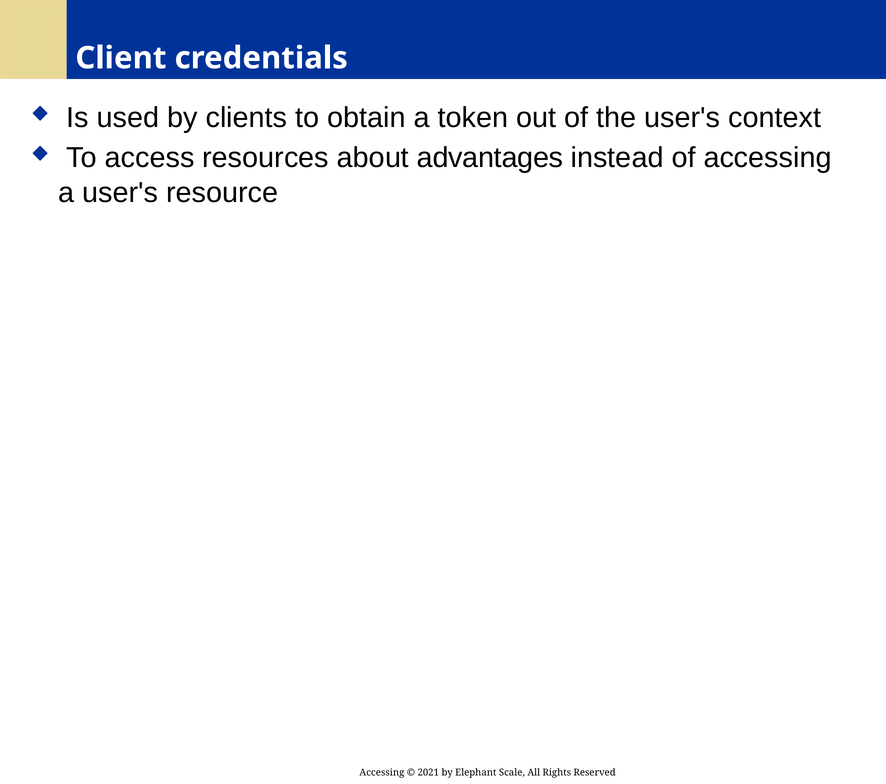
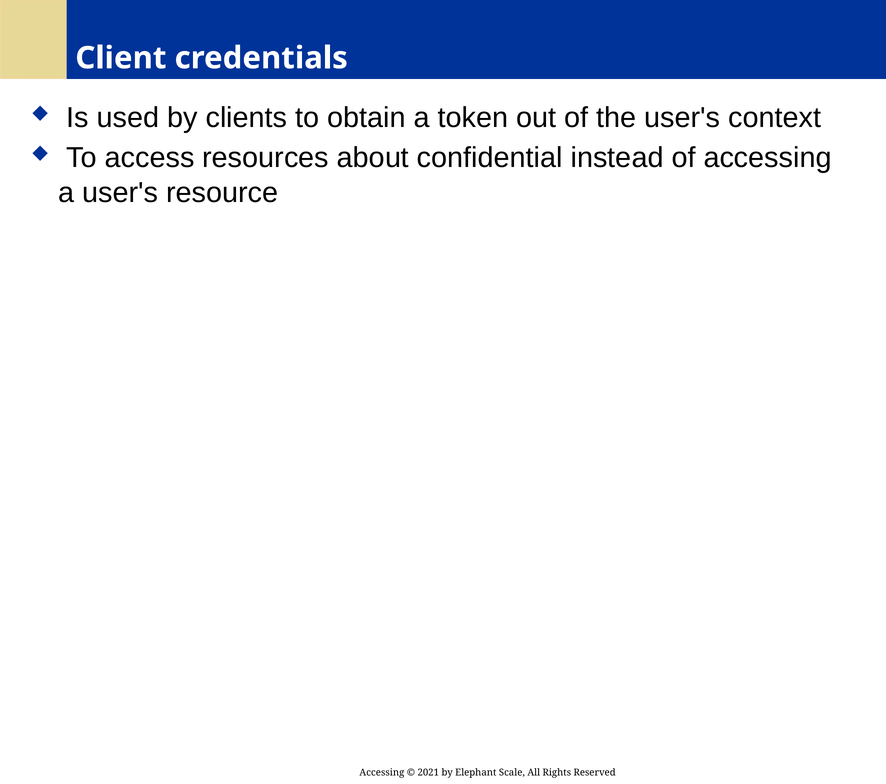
advantages: advantages -> confidential (490, 158)
